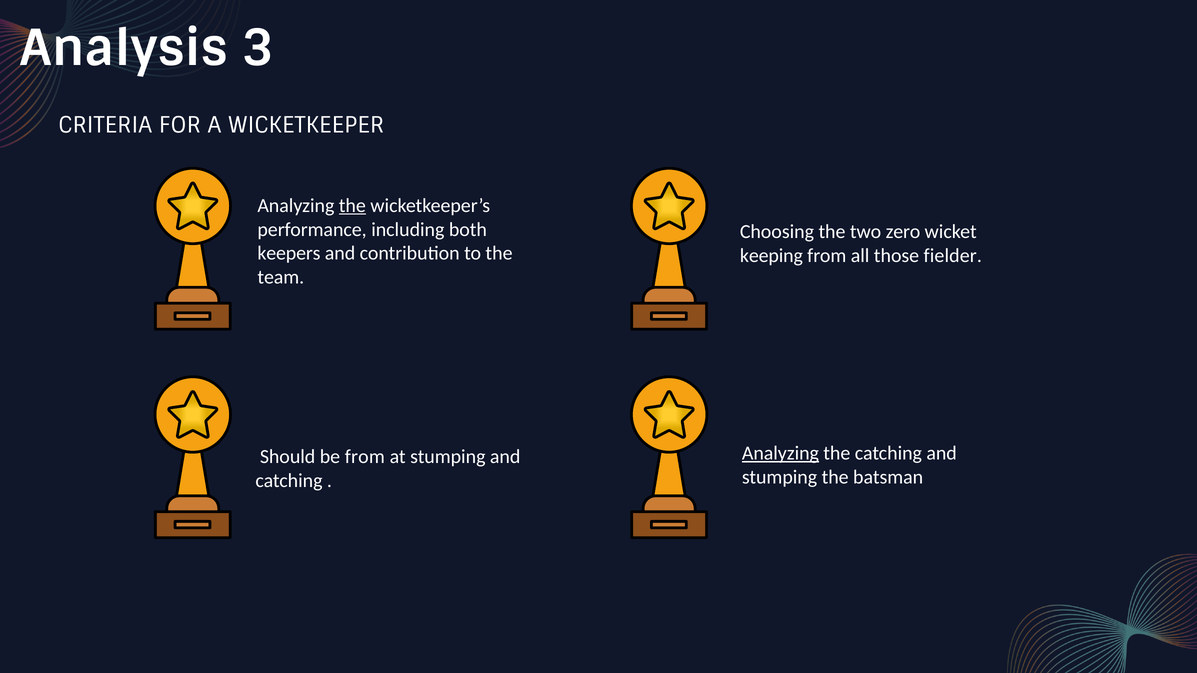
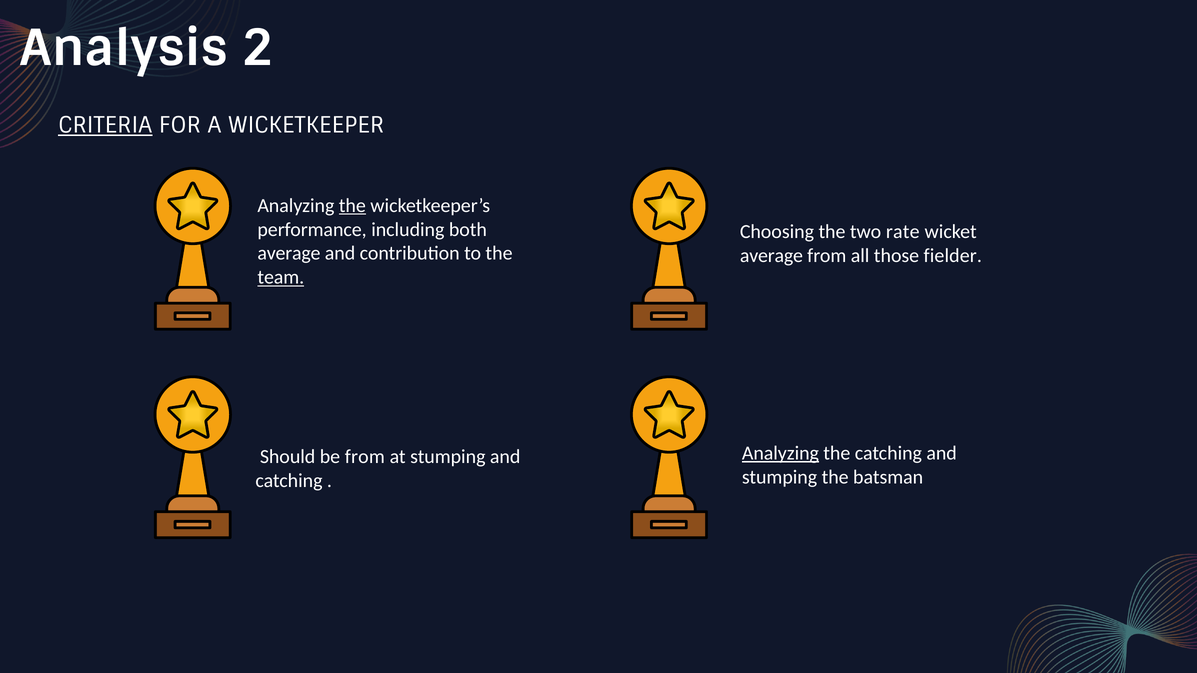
3: 3 -> 2 (258, 49)
CRITERIA underline: none -> present (105, 125)
zero: zero -> rate (903, 232)
keepers: keepers -> average (289, 254)
keeping: keeping -> average (771, 256)
team underline: none -> present (281, 277)
